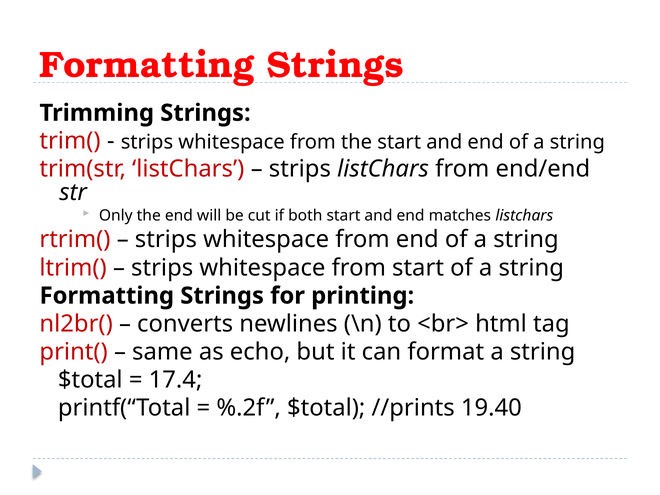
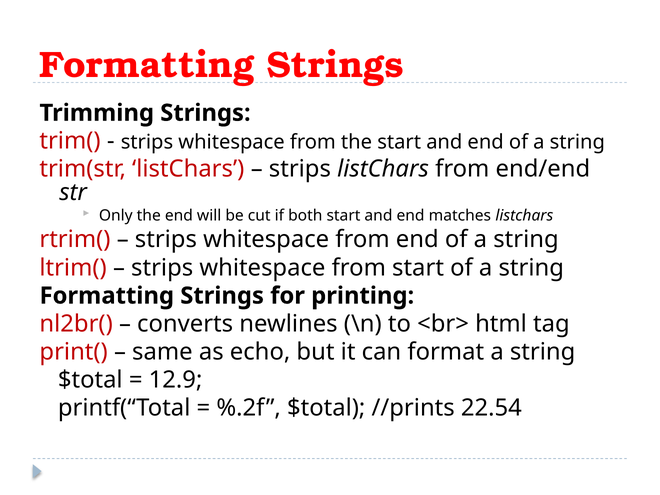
17.4: 17.4 -> 12.9 (176, 380)
19.40: 19.40 -> 22.54 (491, 408)
